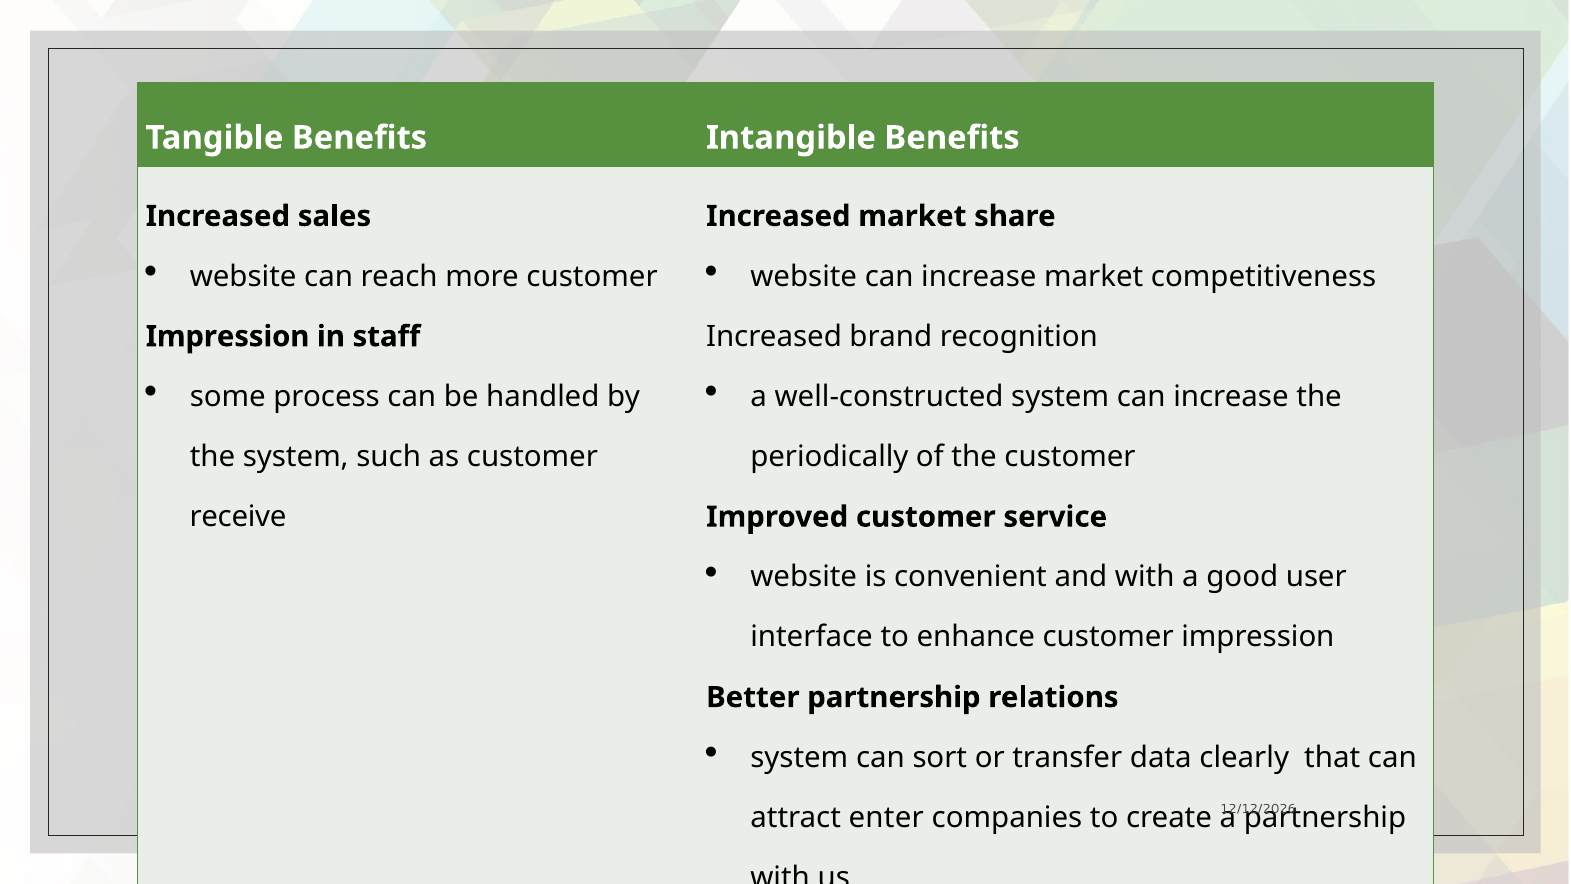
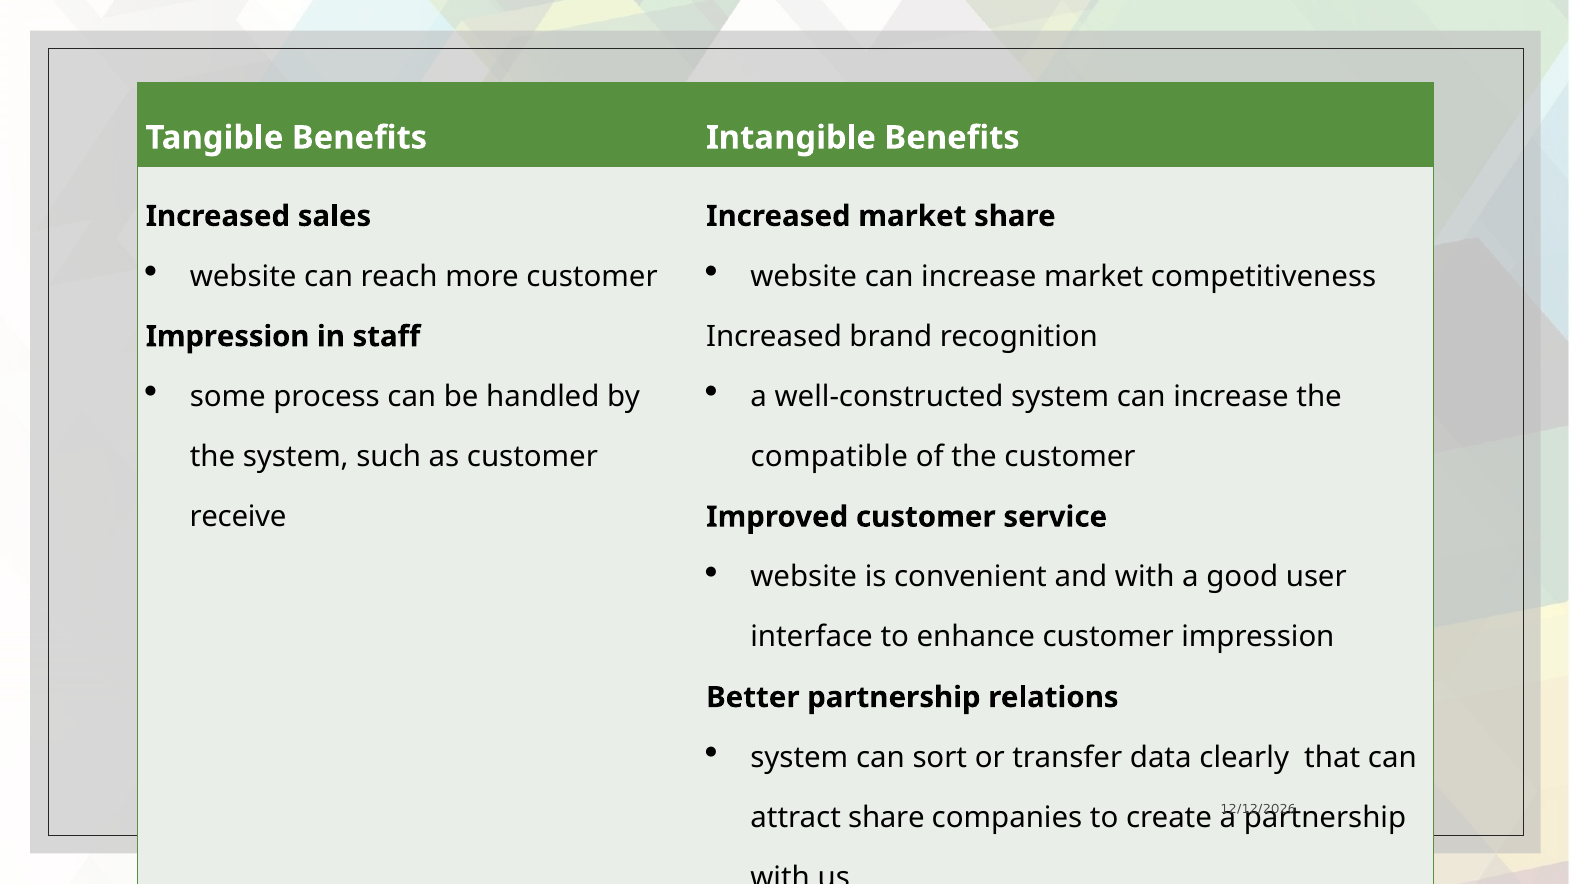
periodically: periodically -> compatible (829, 457)
attract enter: enter -> share (886, 817)
